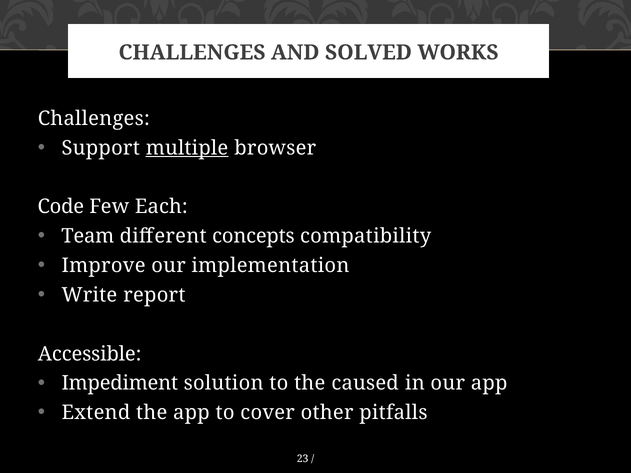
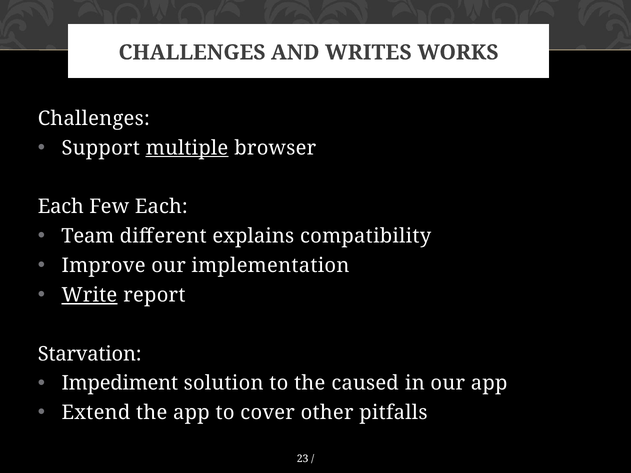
SOLVED: SOLVED -> WRITES (368, 52)
Code: Code -> Each (61, 207)
concepts: concepts -> explains (253, 236)
Write underline: none -> present (89, 295)
Accessible: Accessible -> Starvation (90, 354)
